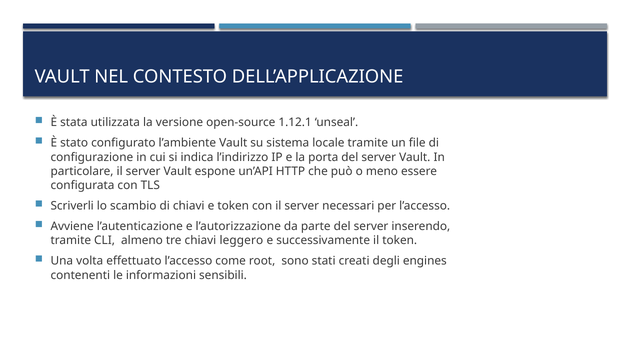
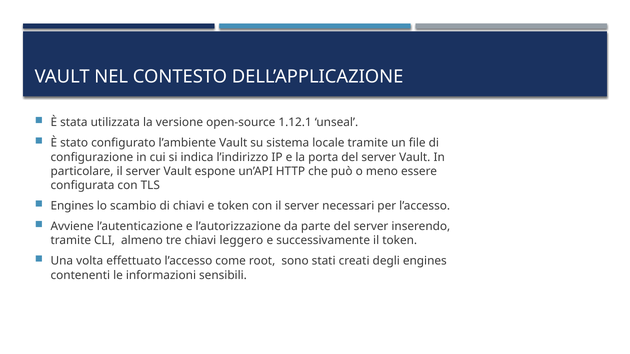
Scriverli: Scriverli -> Engines (72, 206)
